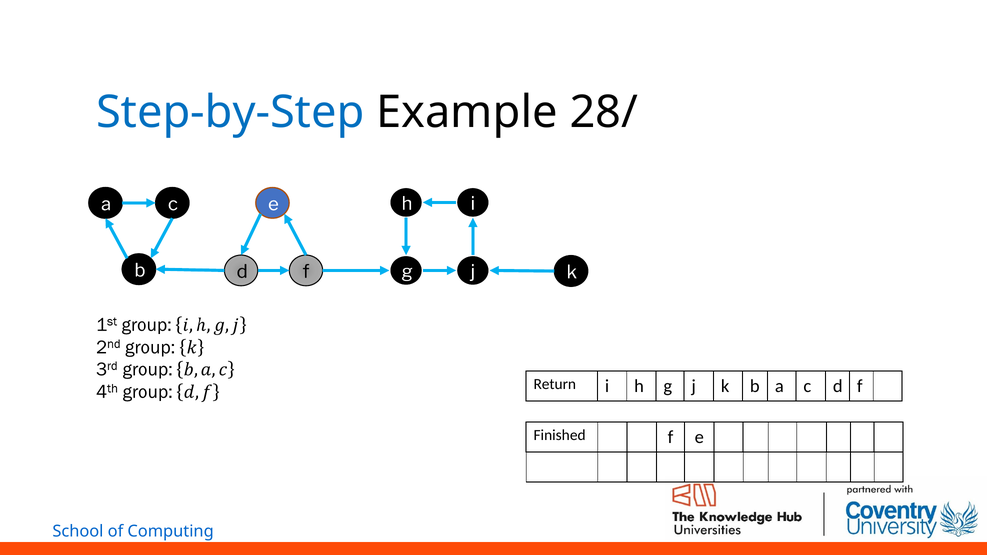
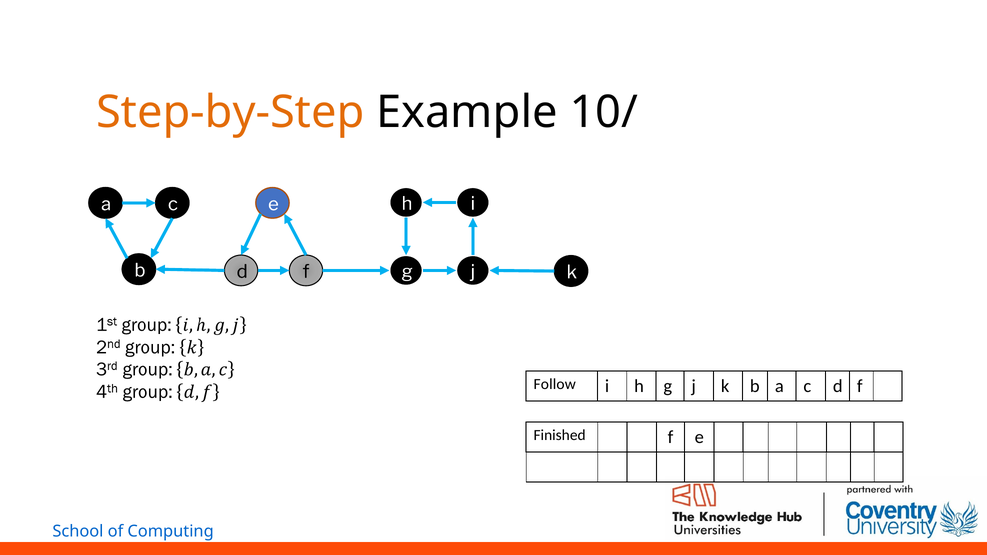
Step-by-Step colour: blue -> orange (230, 112)
28/: 28/ -> 10/ (604, 112)
Return: Return -> Follow (555, 384)
